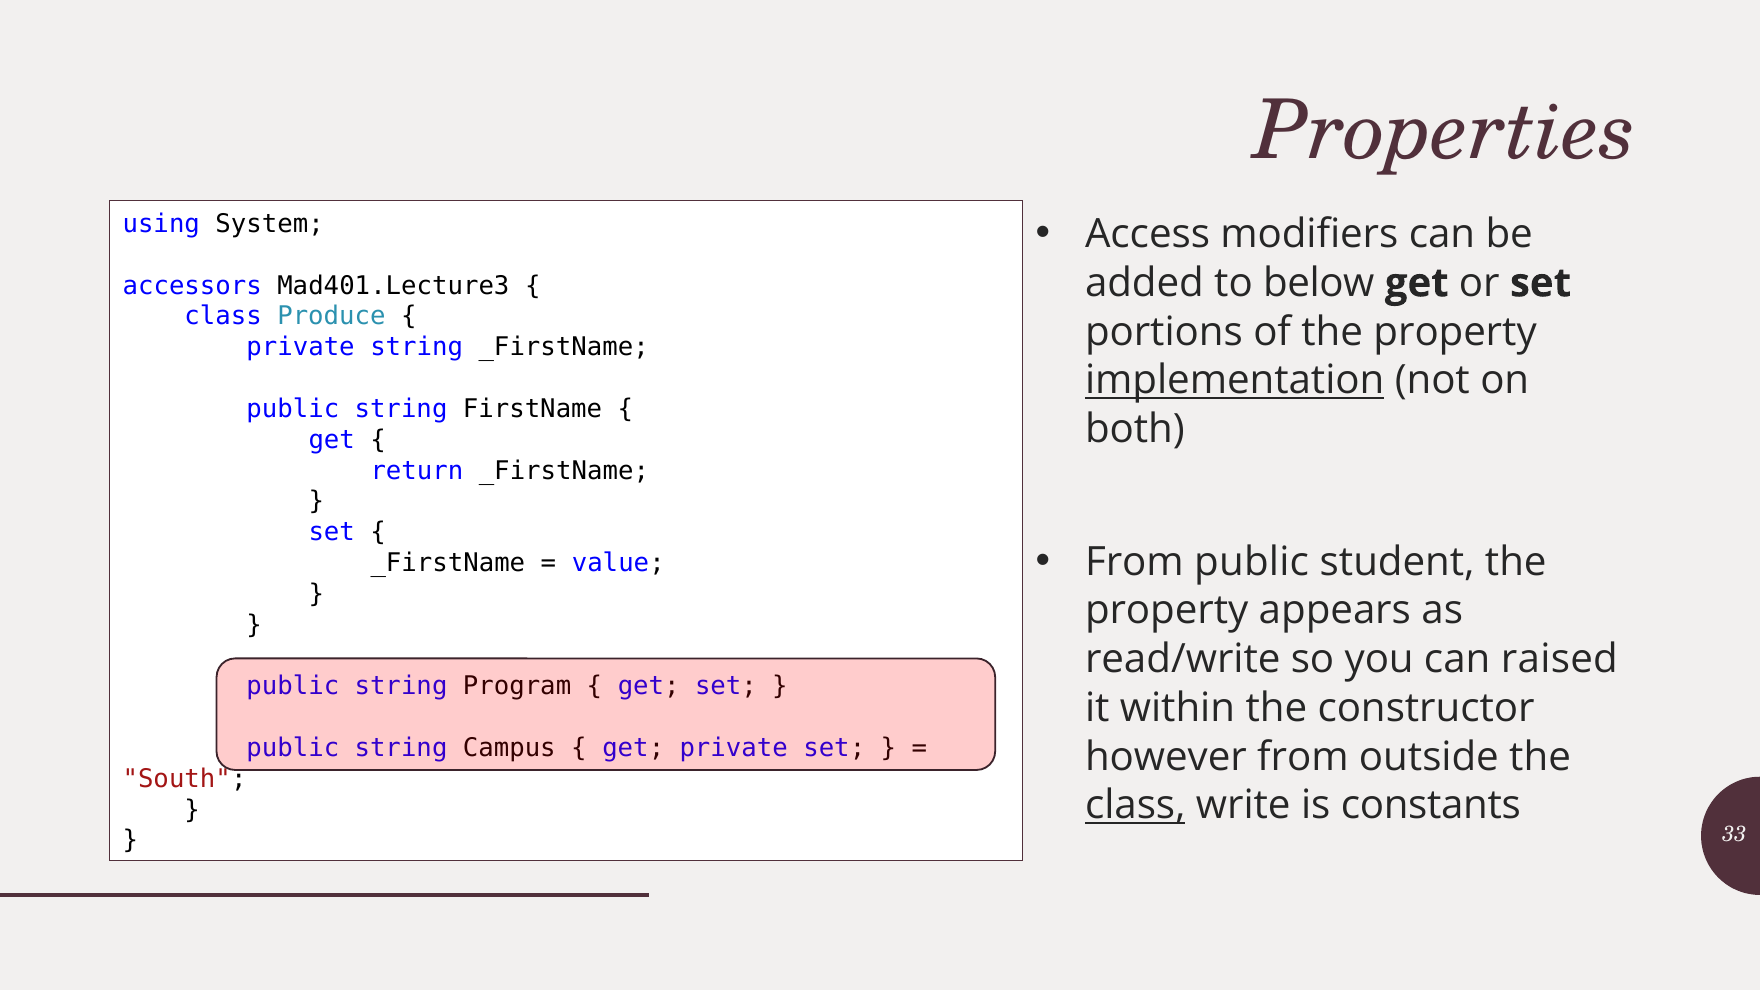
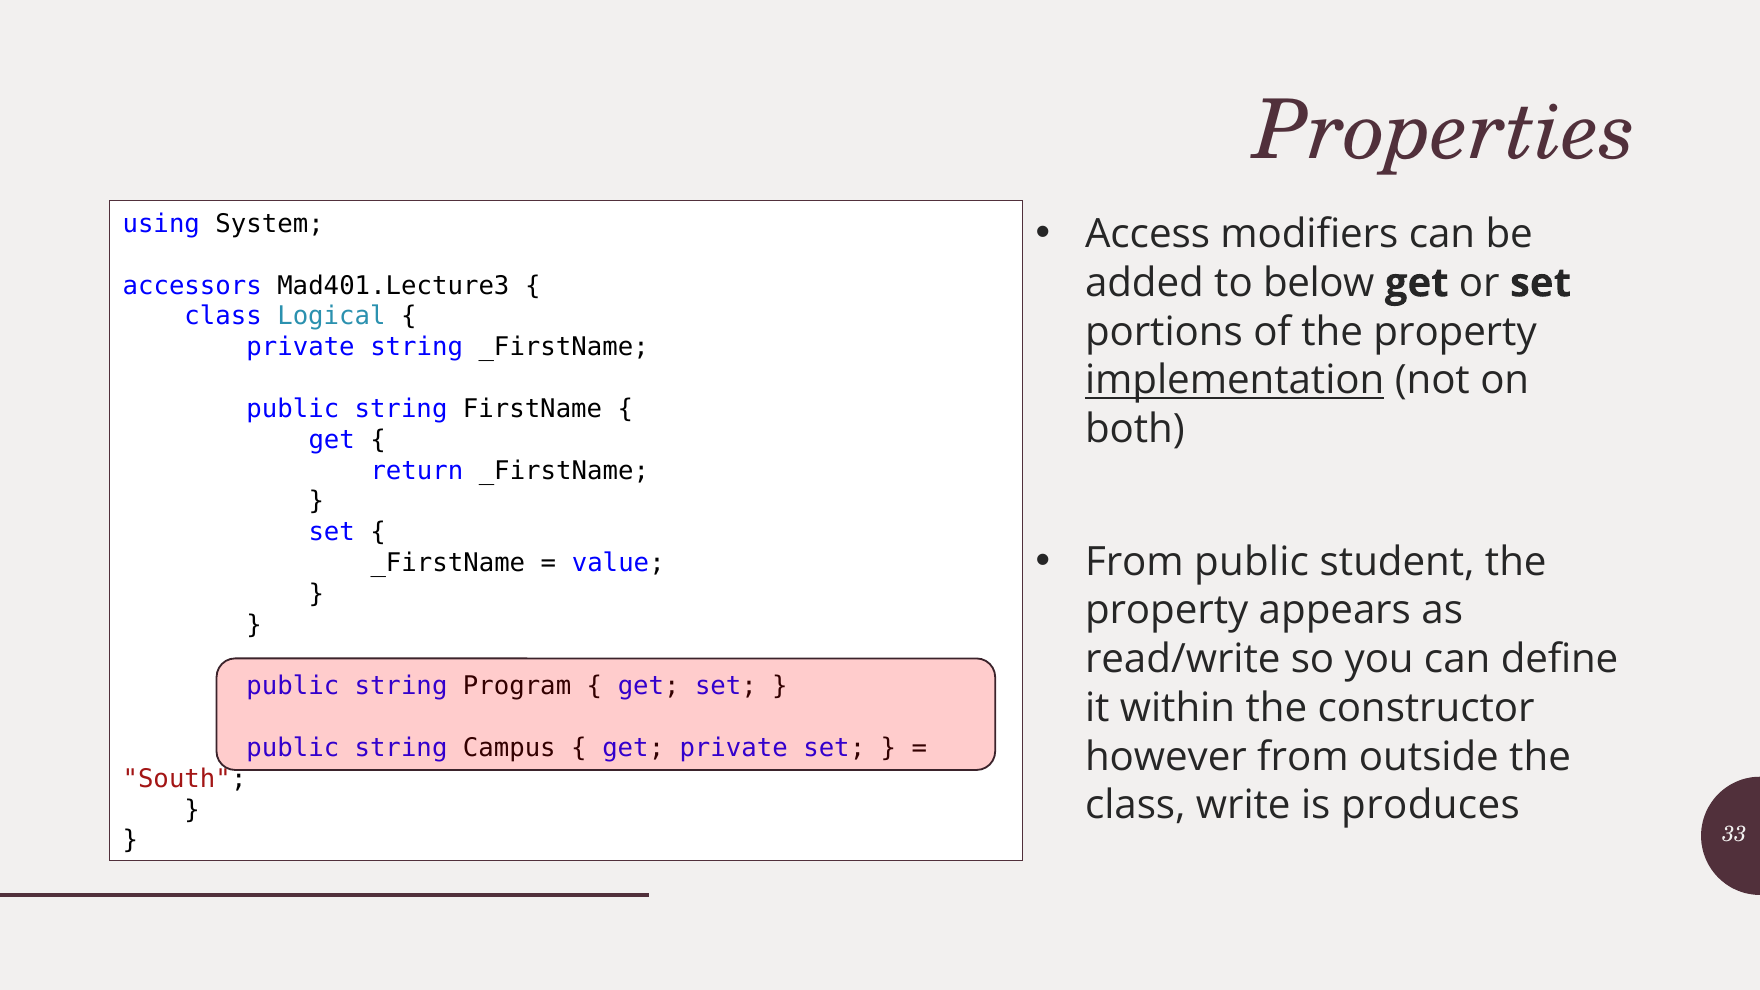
Produce: Produce -> Logical (331, 316)
raised: raised -> define (1560, 659)
class underline: present -> none (1135, 806)
constants: constants -> produces (1431, 806)
